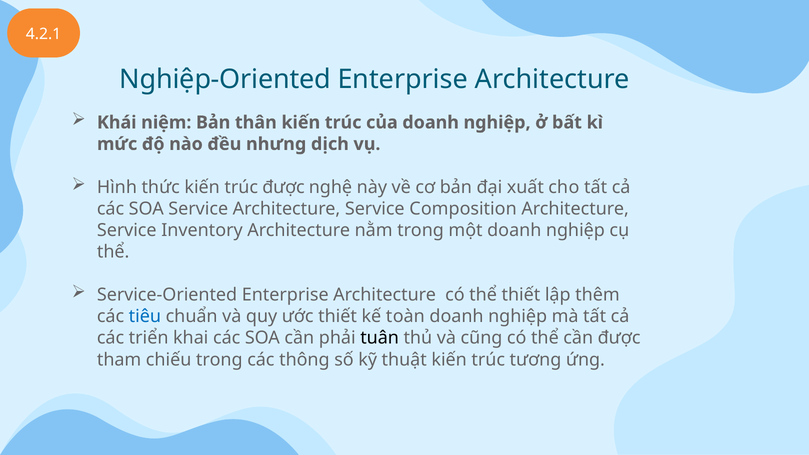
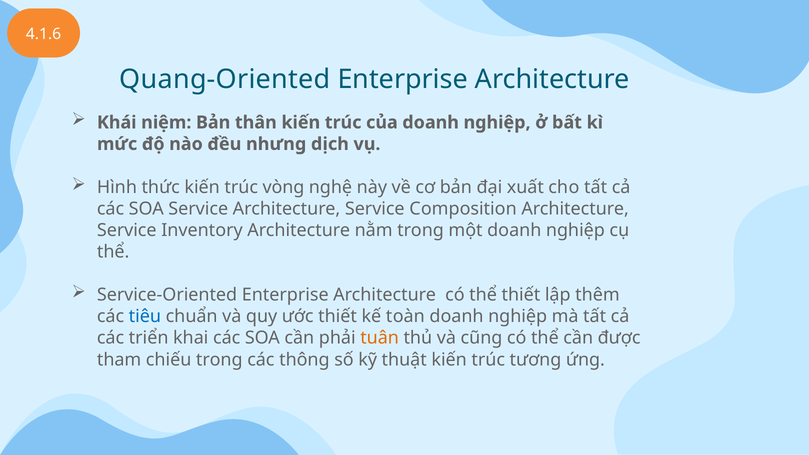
4.2.1: 4.2.1 -> 4.1.6 (44, 34)
Nghiệp-Oriented: Nghiệp-Oriented -> Quang-Oriented (225, 79)
trúc được: được -> vòng (283, 187)
tuân colour: black -> orange (380, 338)
